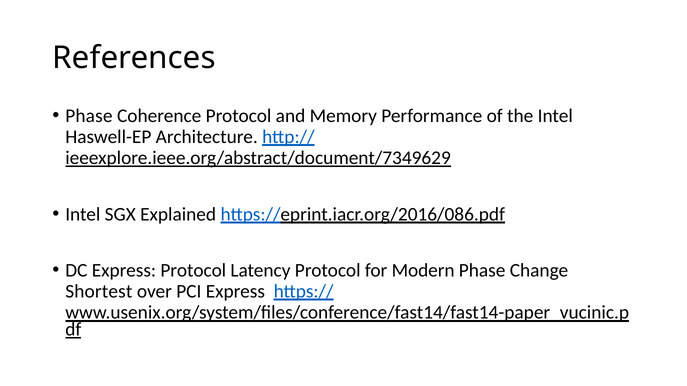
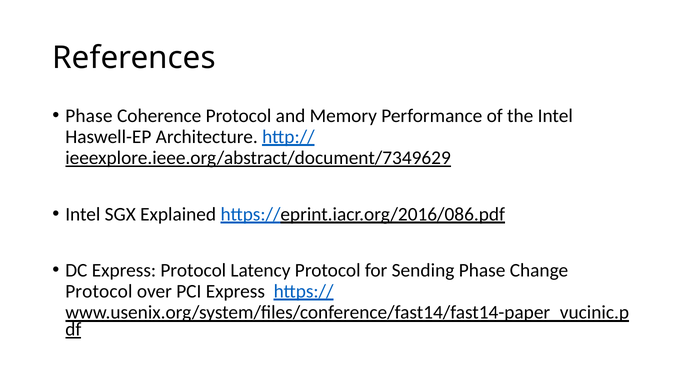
Modern: Modern -> Sending (423, 271)
Shortest: Shortest -> Protocol (99, 292)
